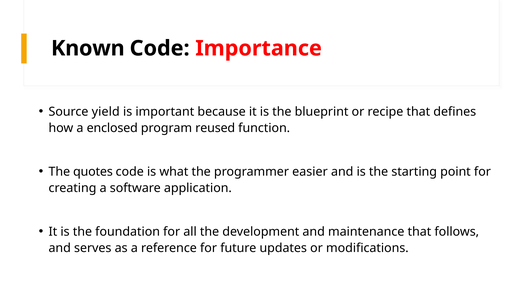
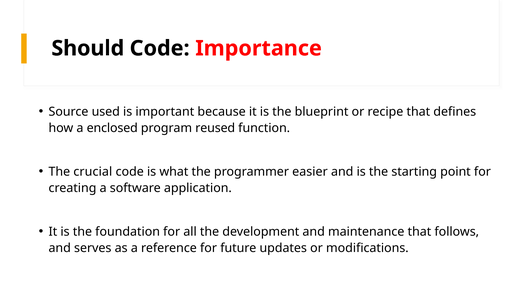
Known: Known -> Should (88, 48)
yield: yield -> used (106, 112)
quotes: quotes -> crucial (93, 172)
